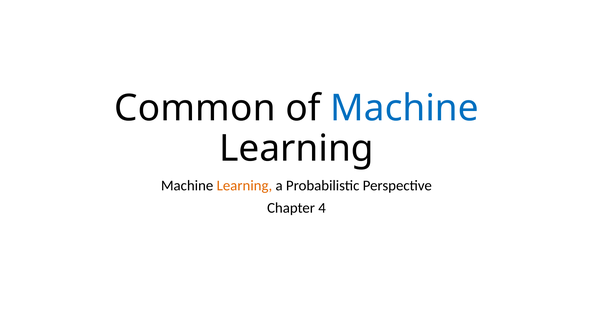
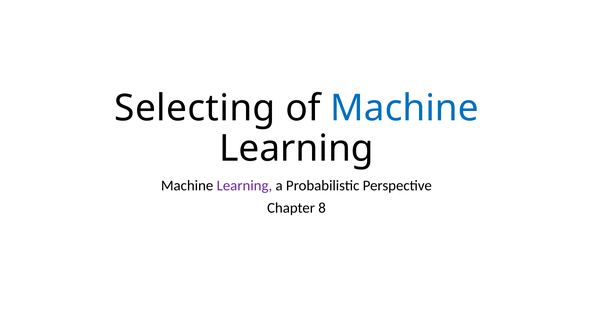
Common: Common -> Selecting (195, 108)
Learning colour: orange -> purple (244, 185)
4: 4 -> 8 (322, 208)
